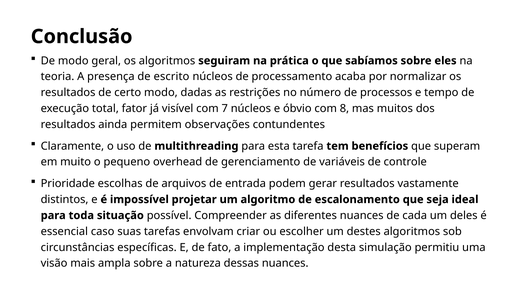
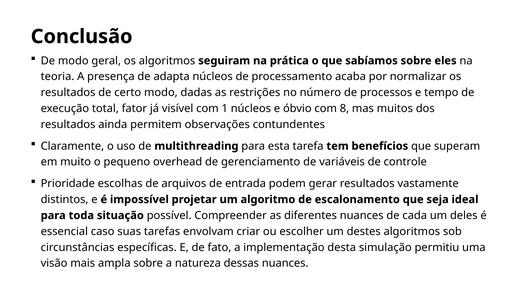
escrito: escrito -> adapta (172, 77)
7: 7 -> 1 (225, 109)
